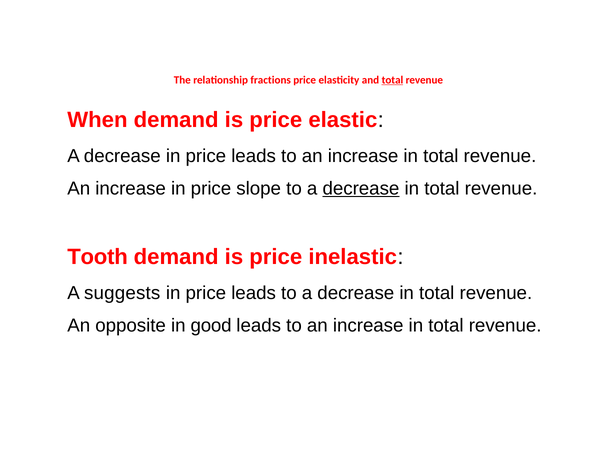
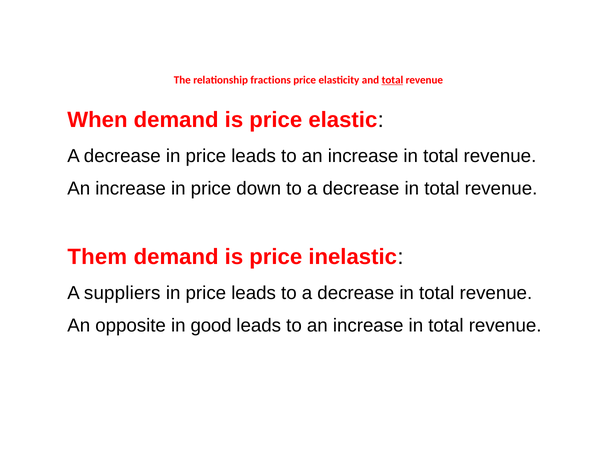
slope: slope -> down (259, 189)
decrease underline: present -> none (361, 189)
Tooth: Tooth -> Them (97, 257)
suggests: suggests -> suppliers (122, 293)
